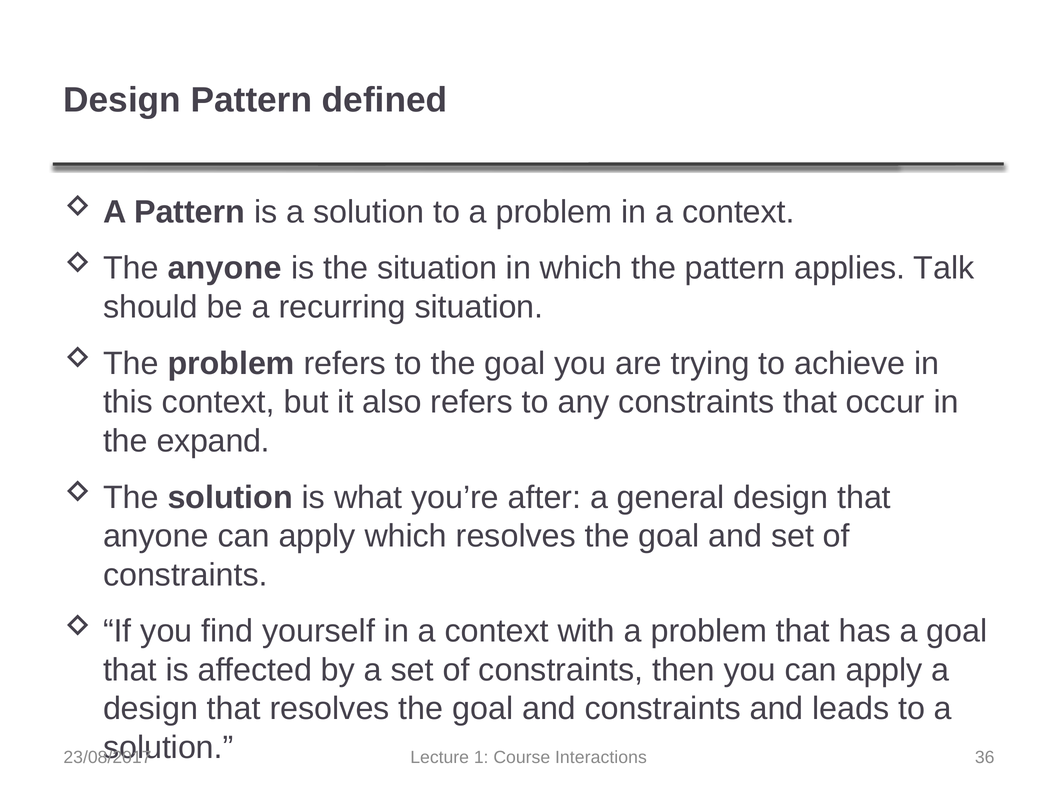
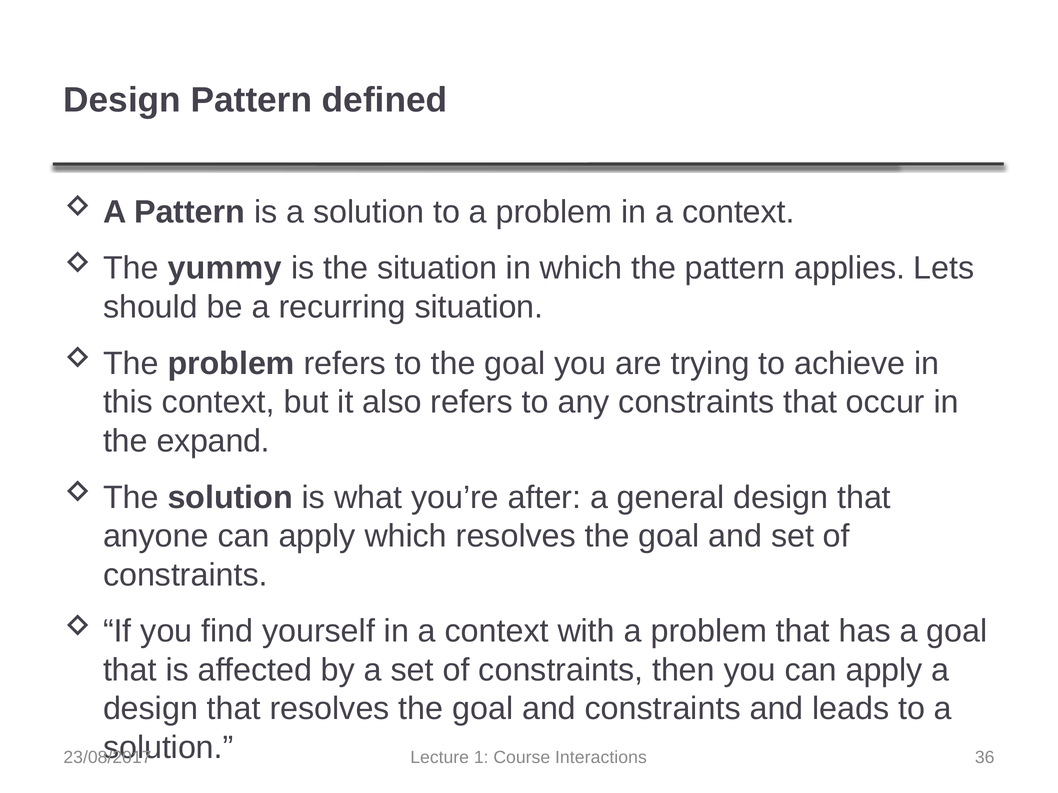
The anyone: anyone -> yummy (225, 268)
Talk: Talk -> Lets (944, 268)
